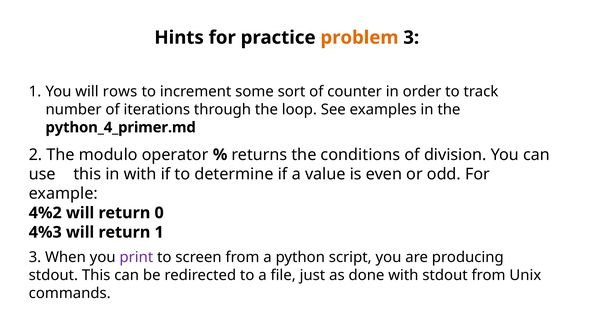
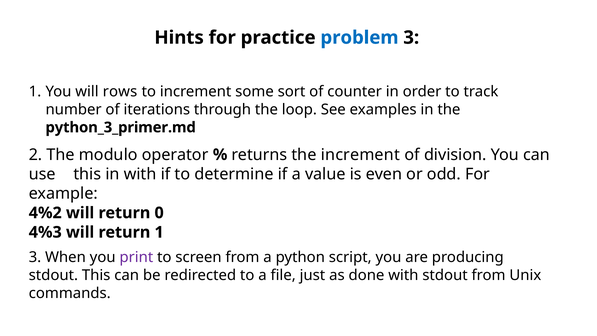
problem colour: orange -> blue (359, 38)
python_4_primer.md: python_4_primer.md -> python_3_primer.md (121, 127)
the conditions: conditions -> increment (360, 155)
